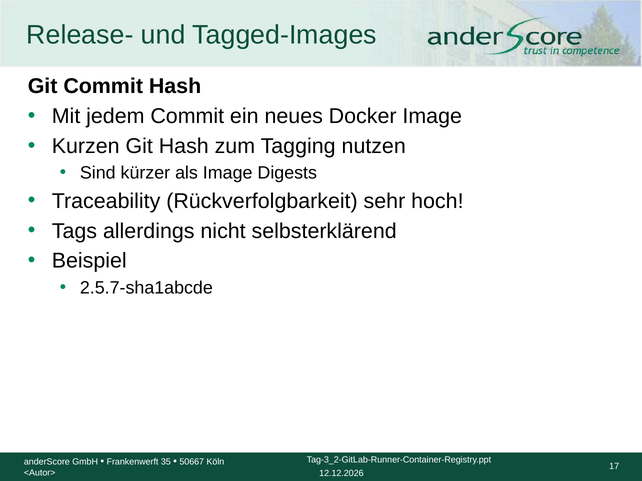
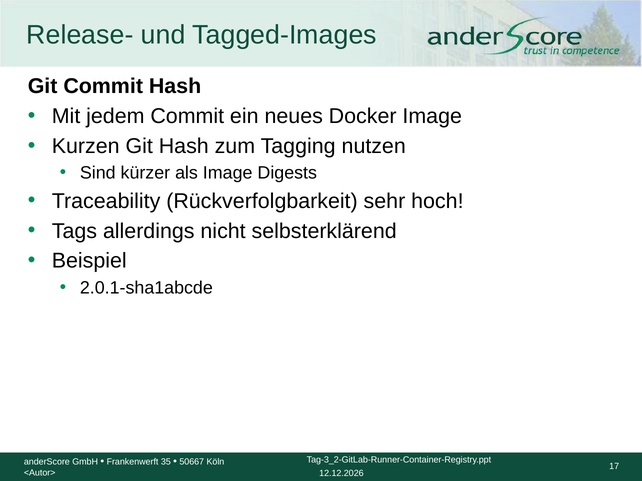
2.5.7-sha1abcde: 2.5.7-sha1abcde -> 2.0.1-sha1abcde (146, 288)
